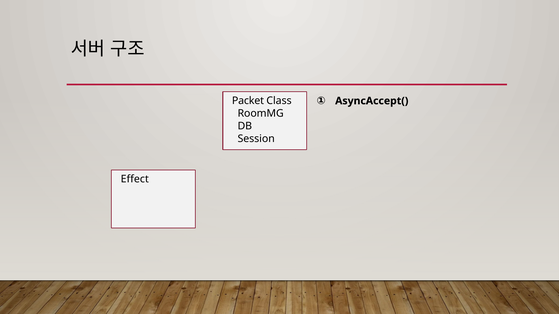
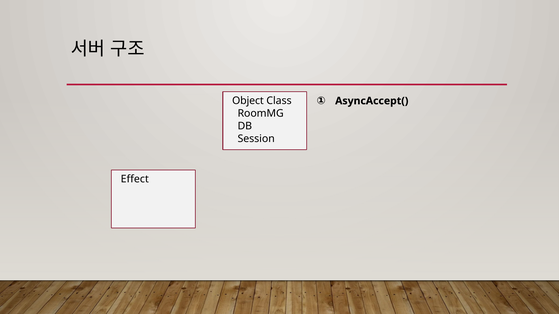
Packet: Packet -> Object (248, 101)
